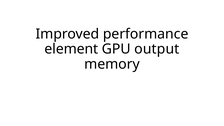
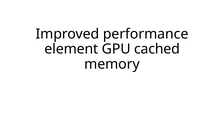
output: output -> cached (157, 49)
